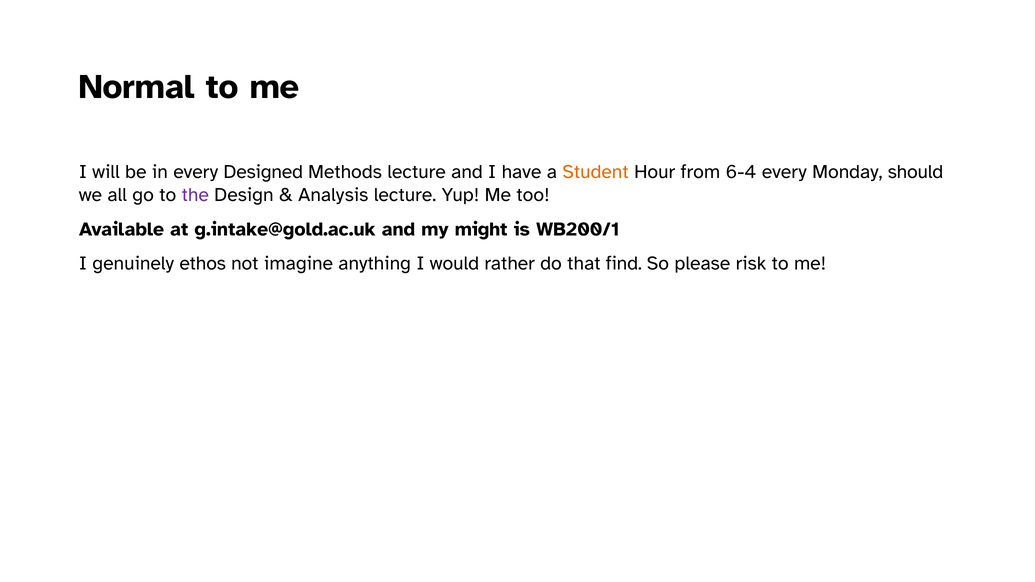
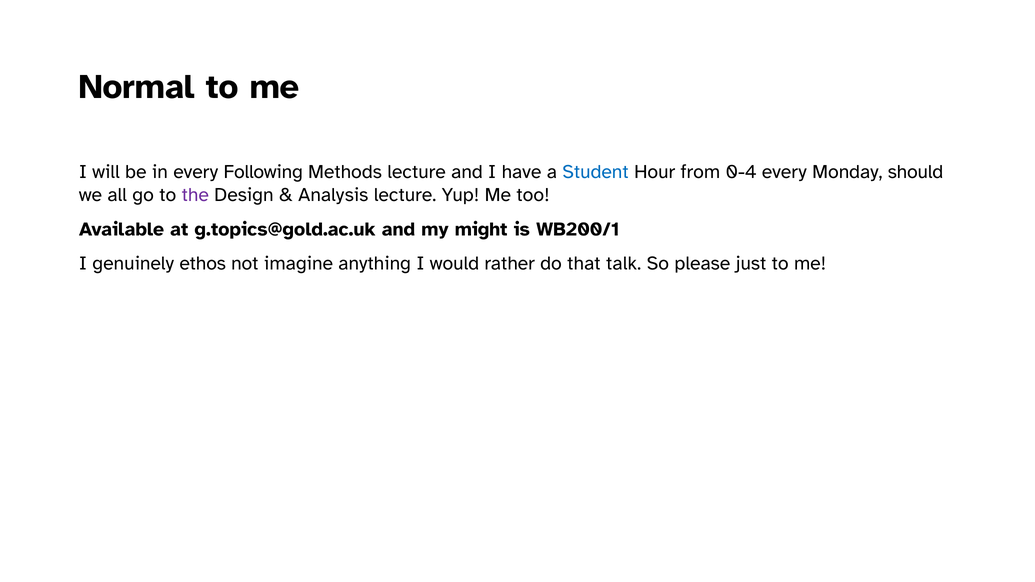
Designed: Designed -> Following (263, 172)
Student colour: orange -> blue (596, 172)
6-4: 6-4 -> 0-4 (741, 172)
g.intake@gold.ac.uk: g.intake@gold.ac.uk -> g.topics@gold.ac.uk (285, 229)
find: find -> talk (624, 263)
risk: risk -> just (751, 263)
